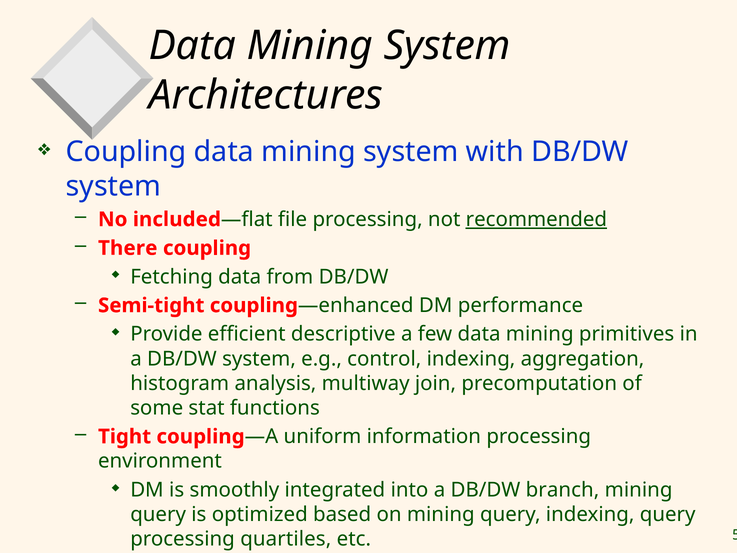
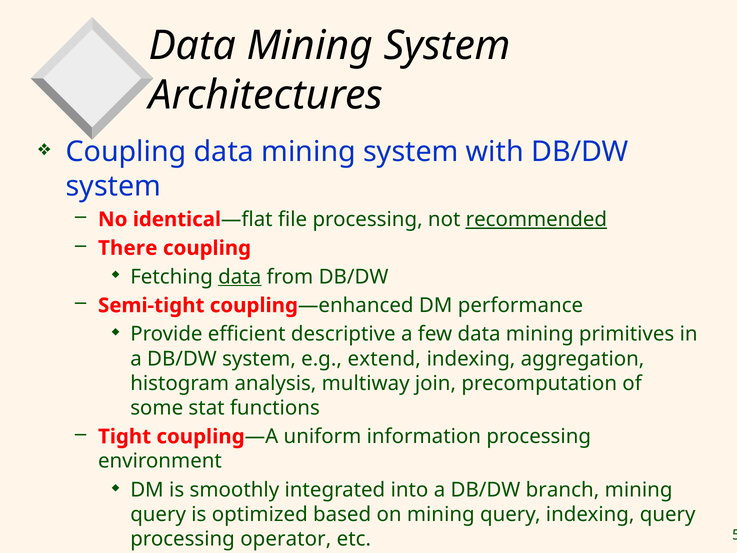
included: included -> identical (177, 219)
data underline: none -> present (240, 277)
control: control -> extend (384, 359)
quartiles: quartiles -> operator (286, 539)
